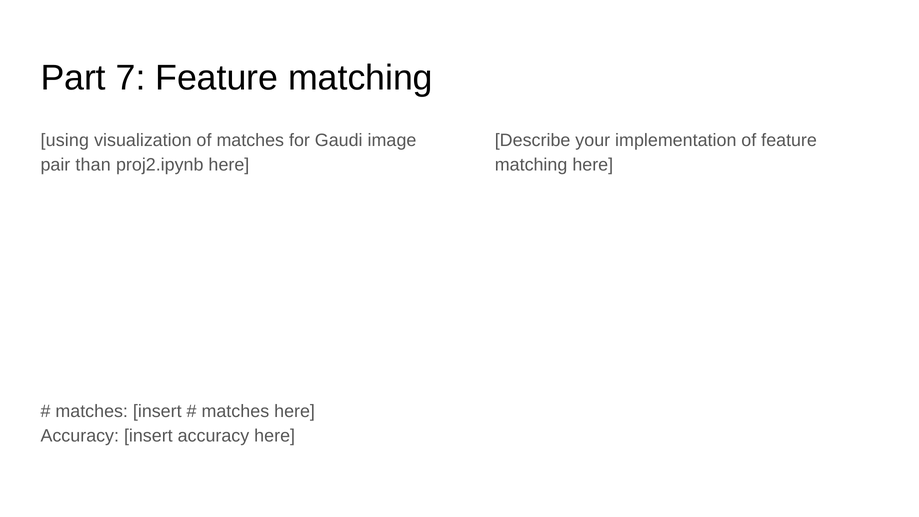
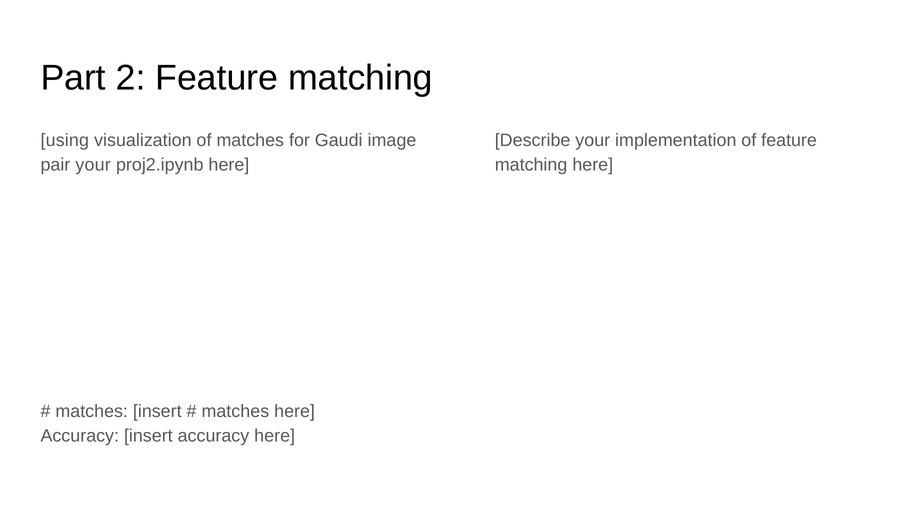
7: 7 -> 2 (131, 78)
pair than: than -> your (93, 165)
